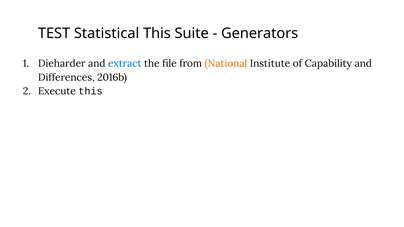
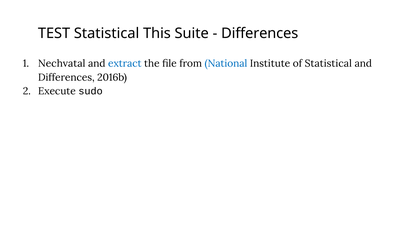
Generators: Generators -> Differences (260, 33)
Dieharder: Dieharder -> Nechvatal (62, 64)
National colour: orange -> blue (226, 64)
of Capability: Capability -> Statistical (328, 64)
Execute this: this -> sudo (91, 91)
